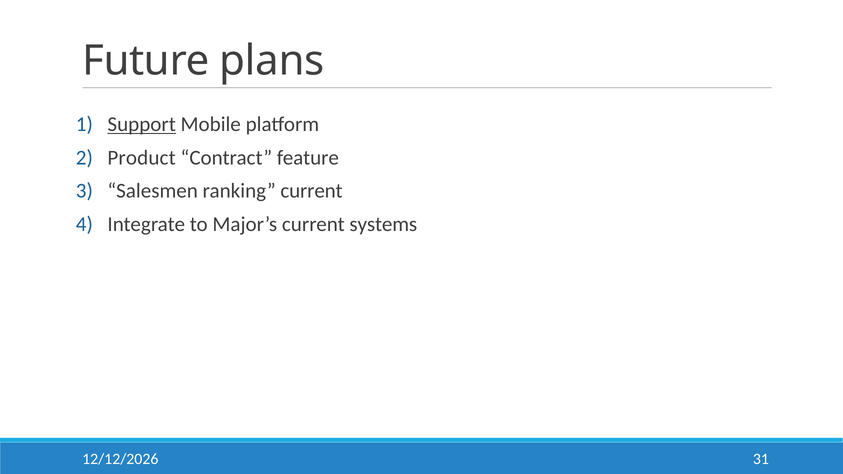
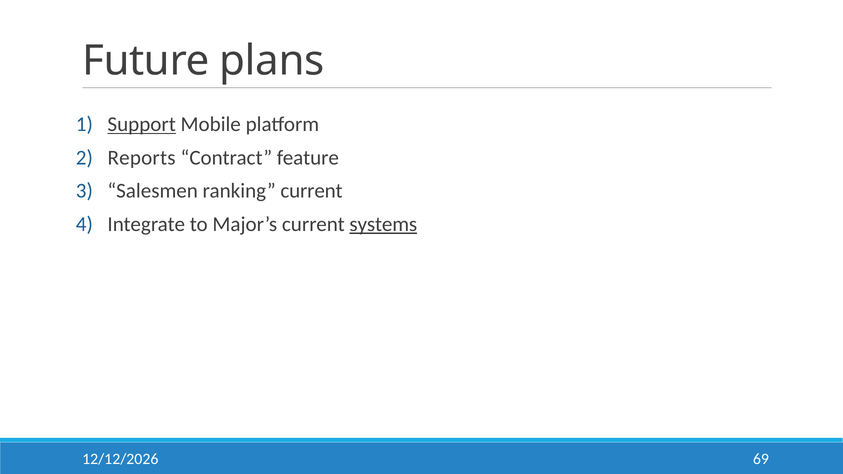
Product: Product -> Reports (142, 158)
systems underline: none -> present (383, 224)
31: 31 -> 69 (761, 459)
